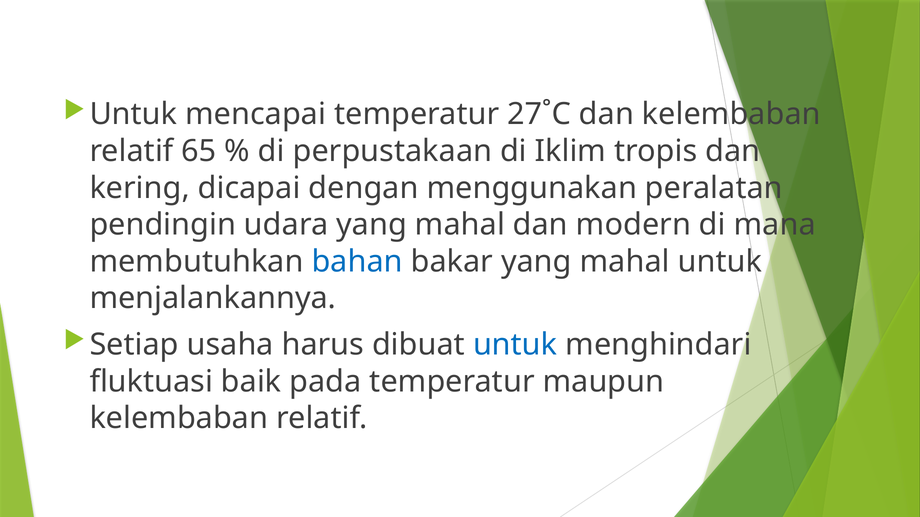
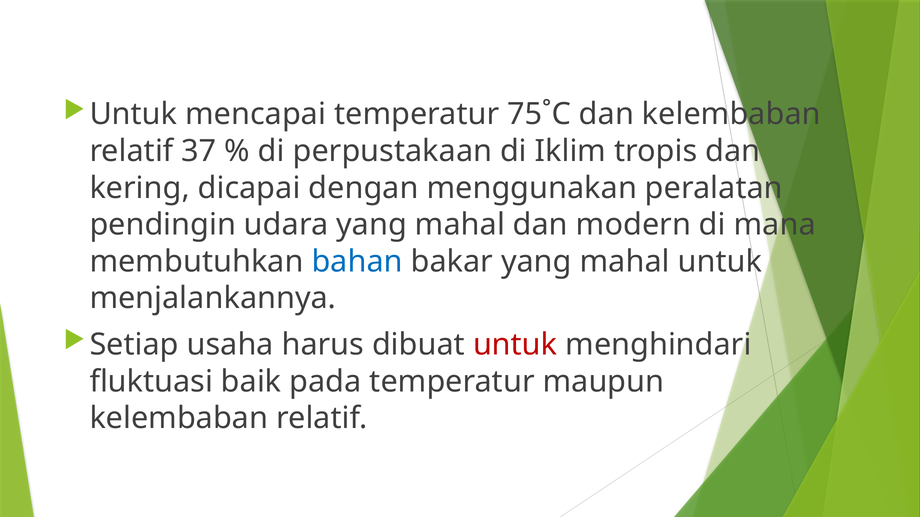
27˚C: 27˚C -> 75˚C (539, 114)
65: 65 -> 37 (199, 151)
untuk colour: blue -> red (515, 345)
